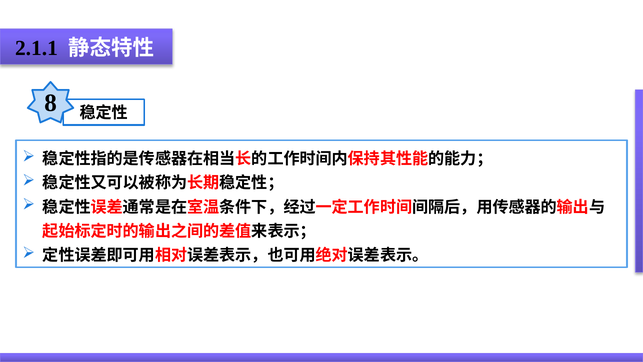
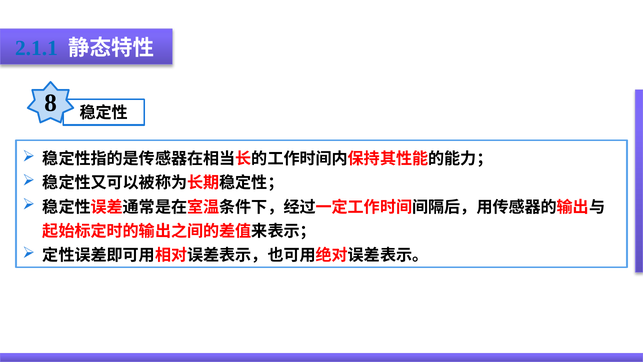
2.1.1 colour: black -> blue (36, 48)
